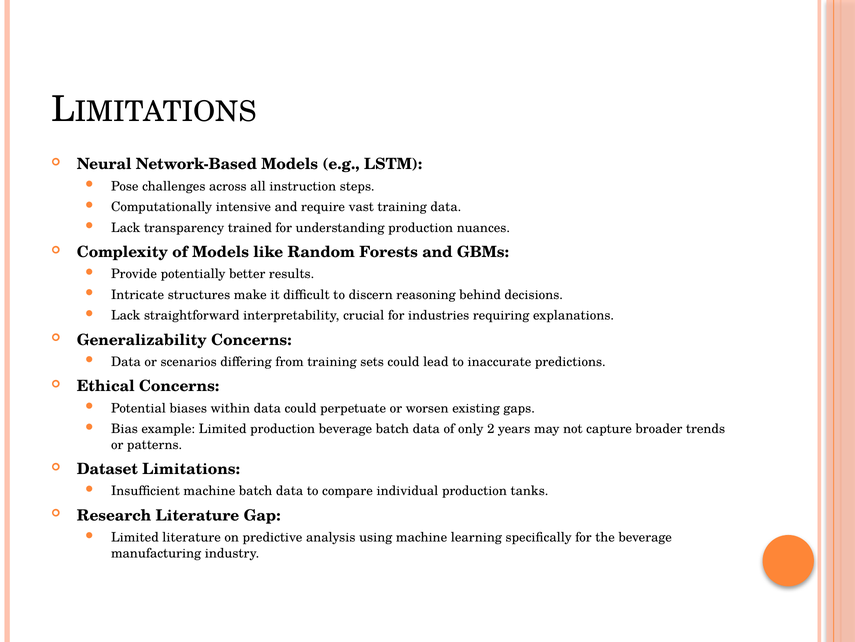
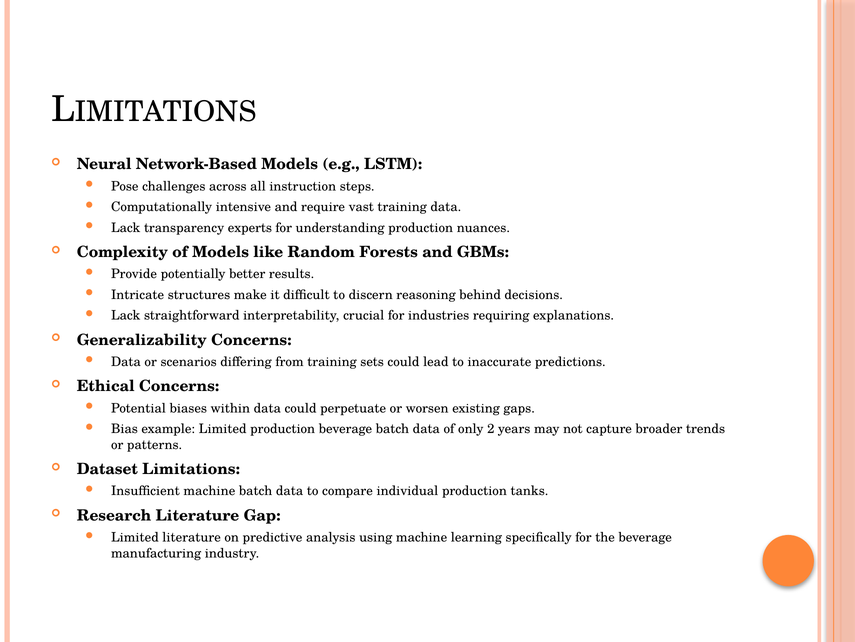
trained: trained -> experts (250, 227)
